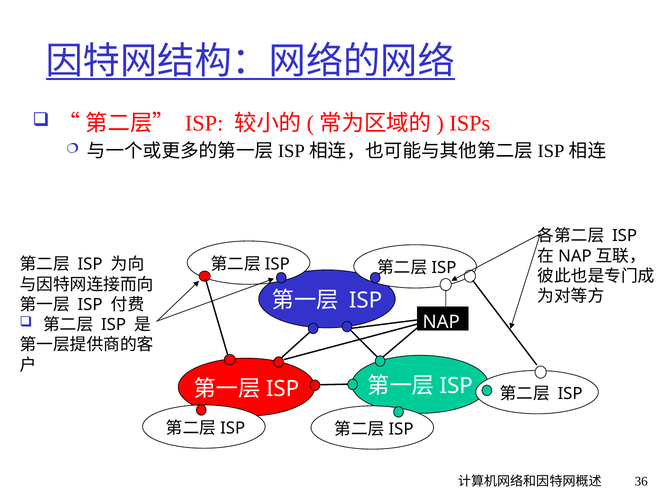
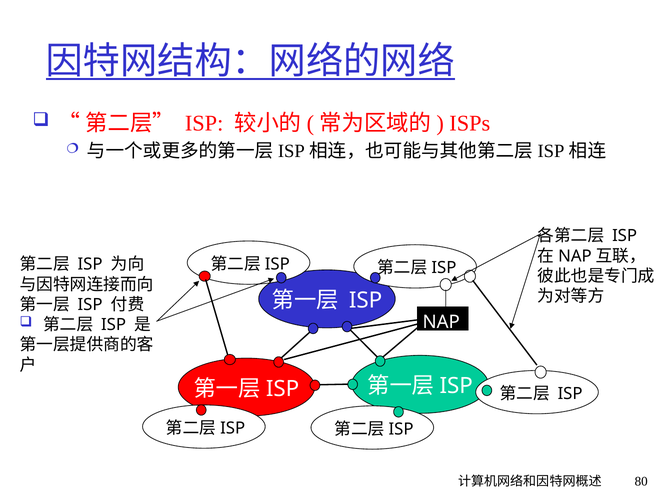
36: 36 -> 80 (641, 481)
